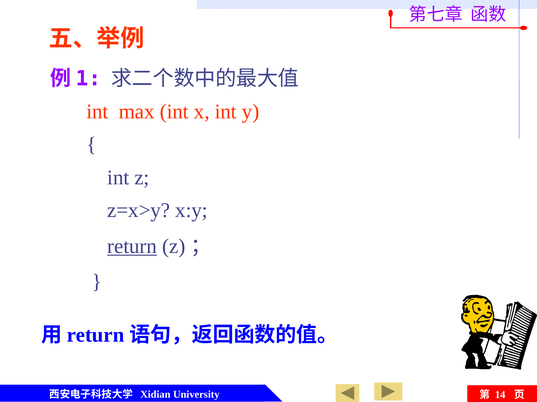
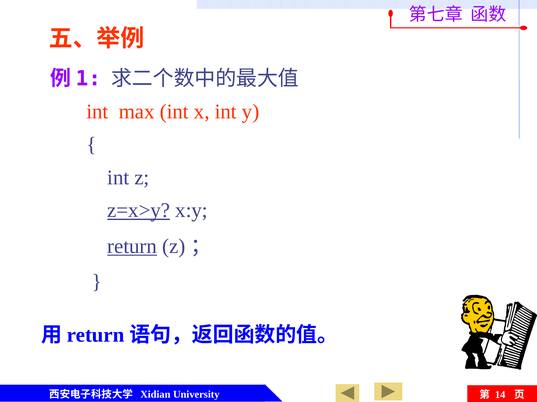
z=x>y underline: none -> present (139, 211)
